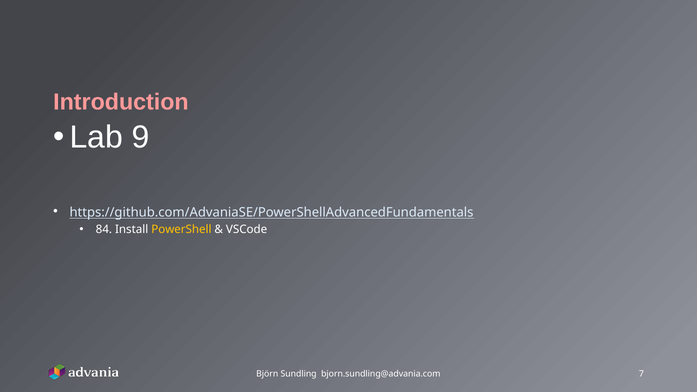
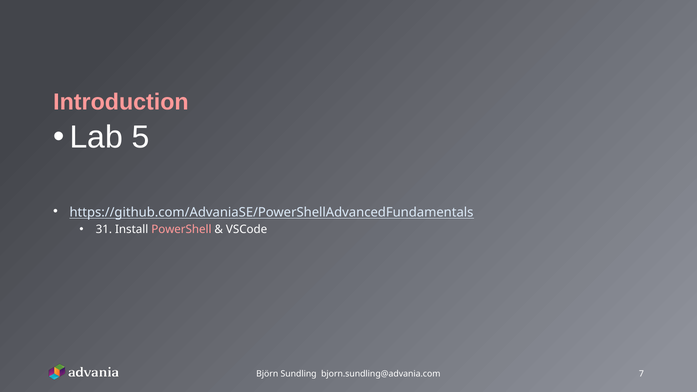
9: 9 -> 5 (141, 137)
84: 84 -> 31 (104, 230)
PowerShell colour: yellow -> pink (181, 230)
